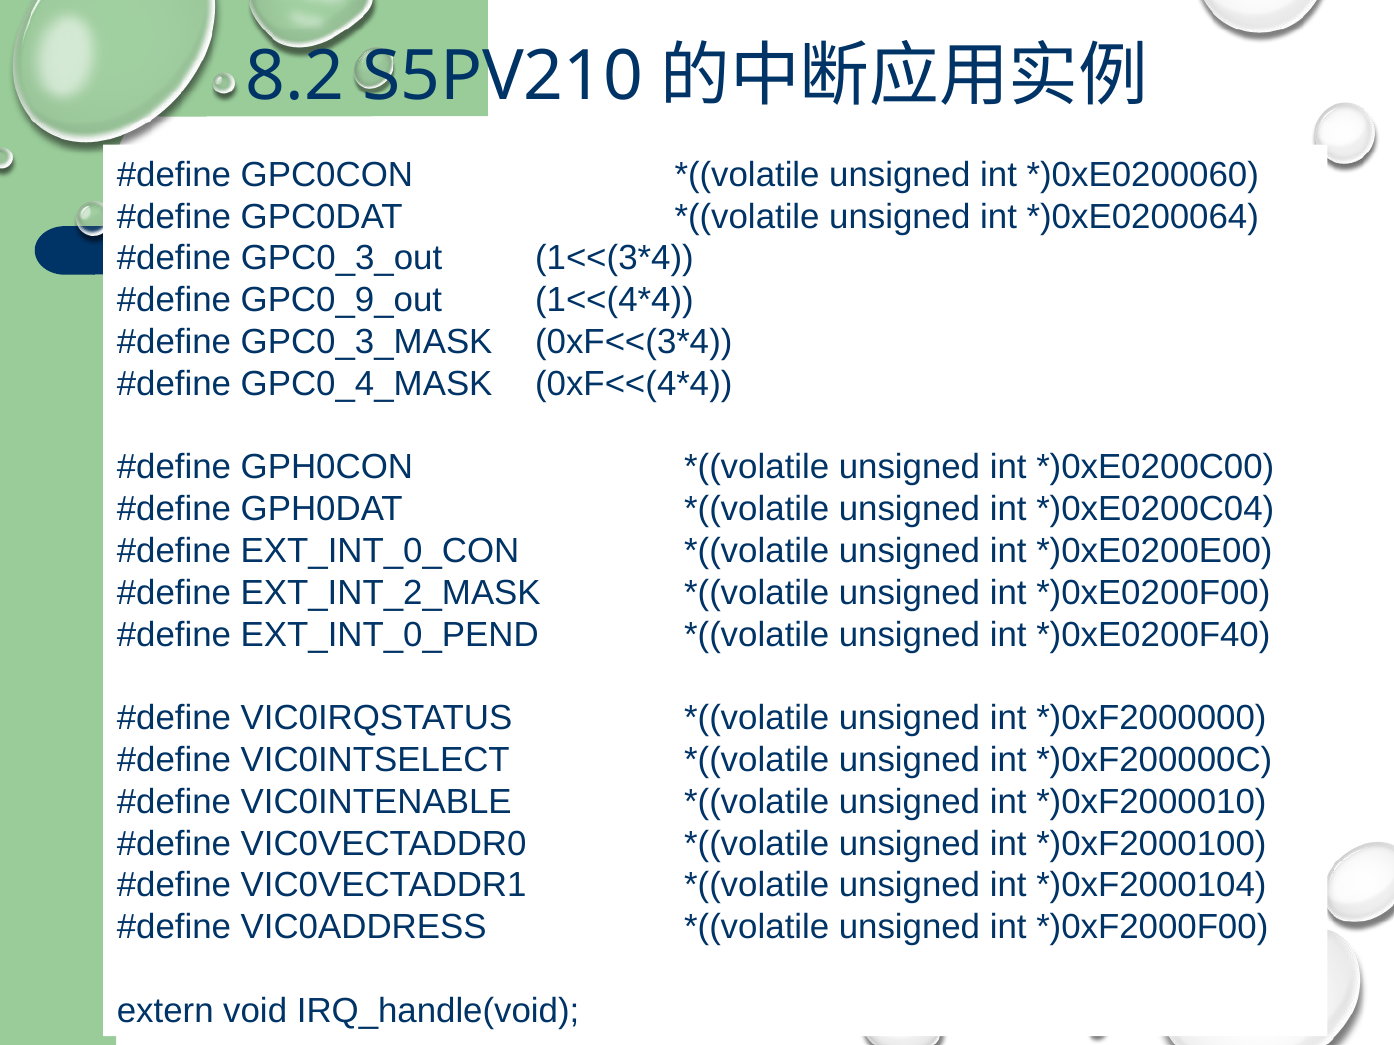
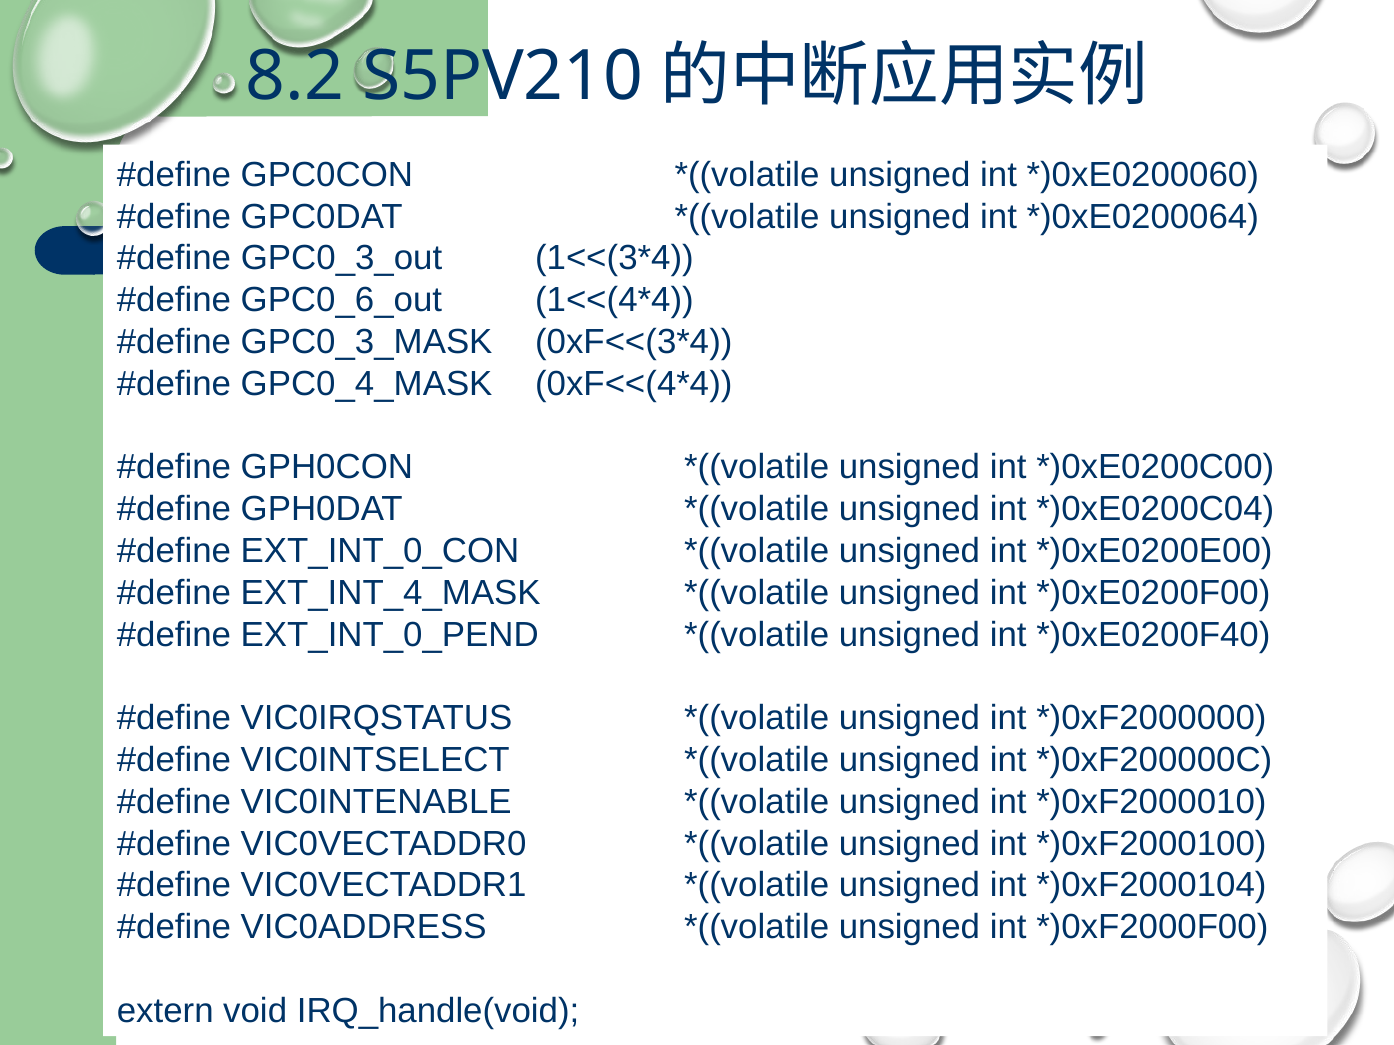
GPC0_9_out: GPC0_9_out -> GPC0_6_out (341, 300)
EXT_INT_2_MASK: EXT_INT_2_MASK -> EXT_INT_4_MASK (391, 593)
